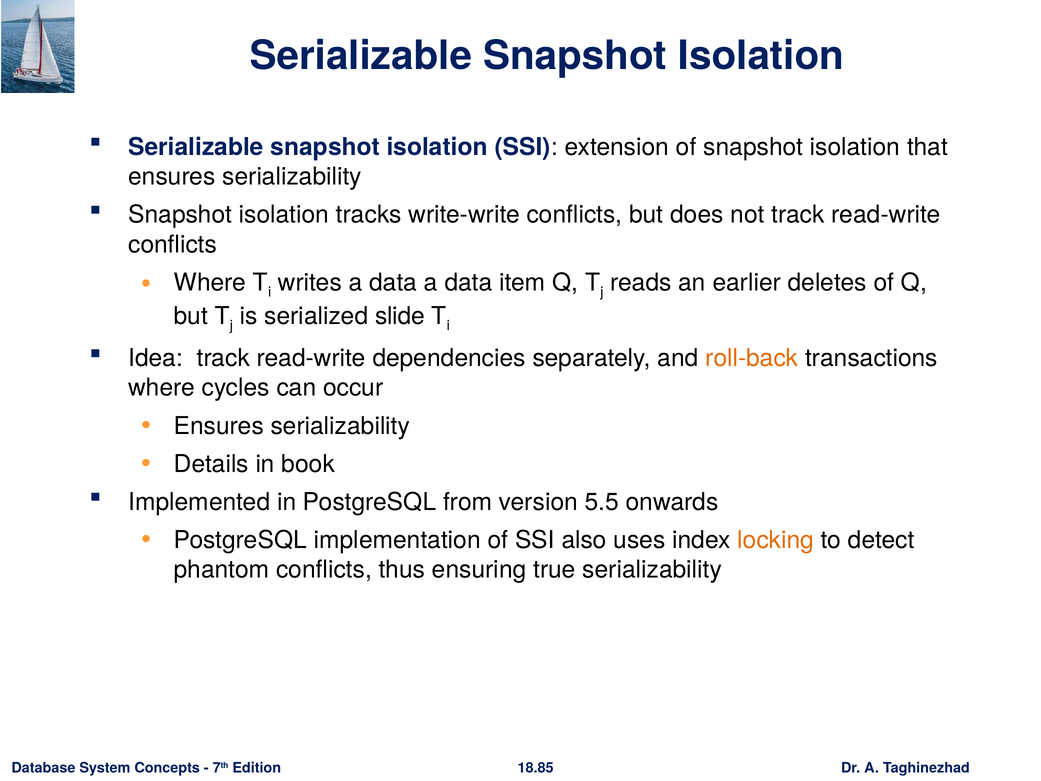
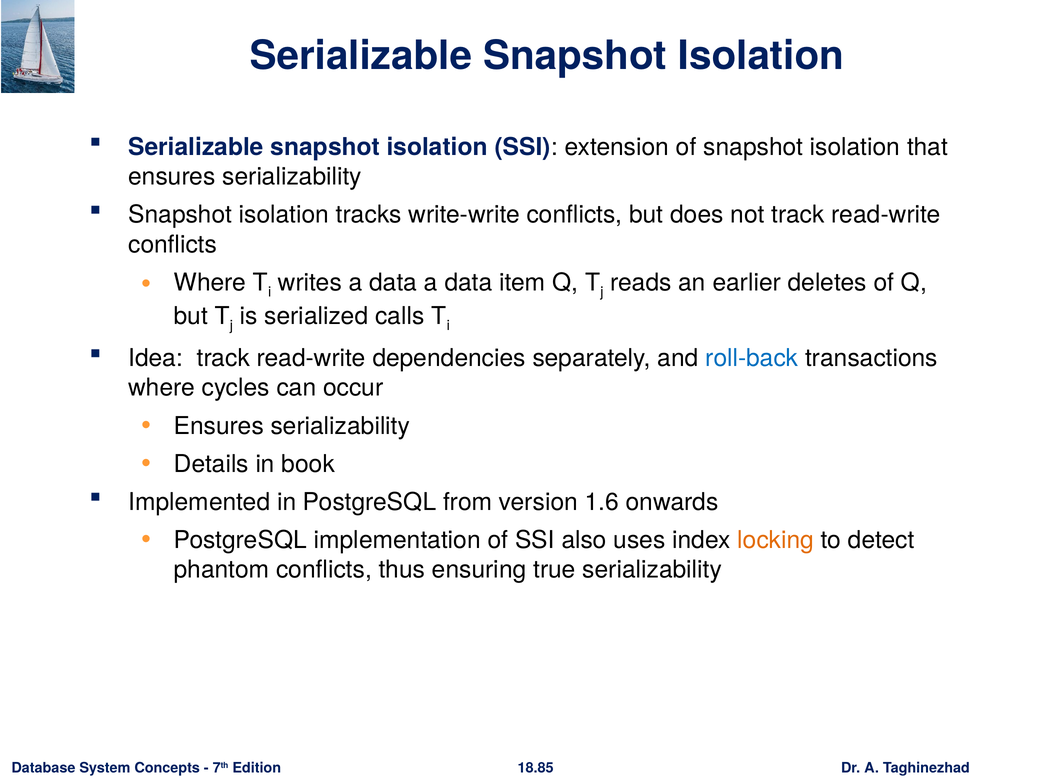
slide: slide -> calls (400, 316)
roll-back colour: orange -> blue (752, 358)
5.5: 5.5 -> 1.6 (602, 502)
